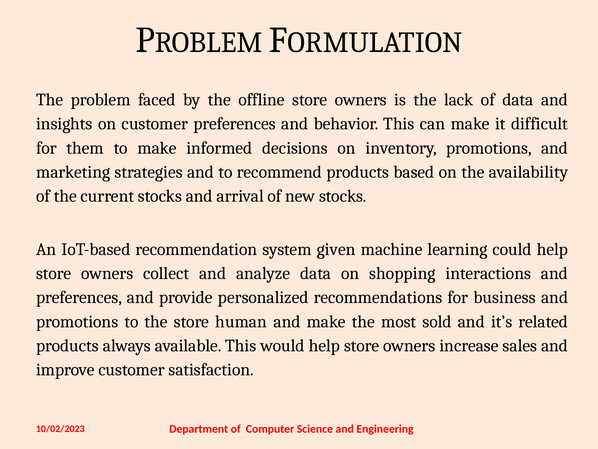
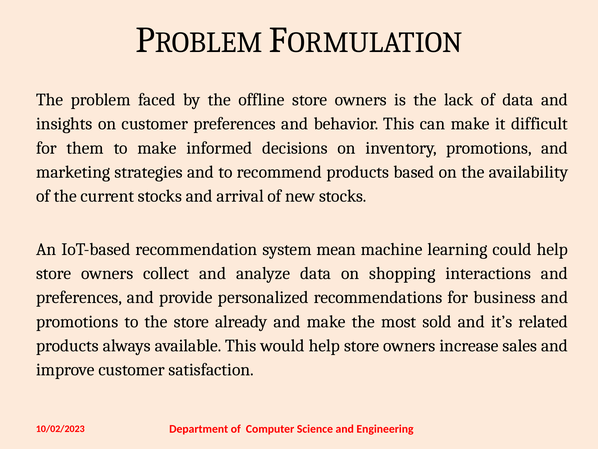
given: given -> mean (336, 249)
human: human -> already (241, 321)
